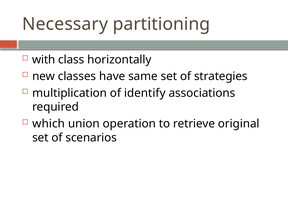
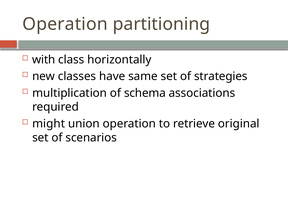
Necessary: Necessary -> Operation (65, 24)
identify: identify -> schema (145, 93)
which: which -> might (49, 124)
